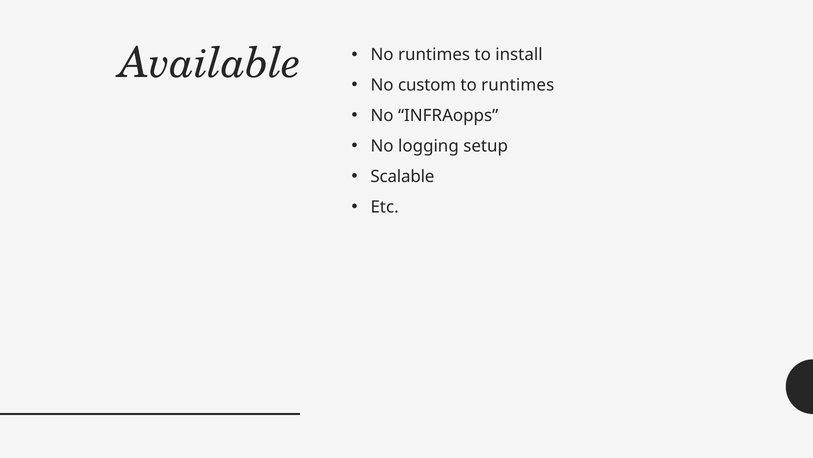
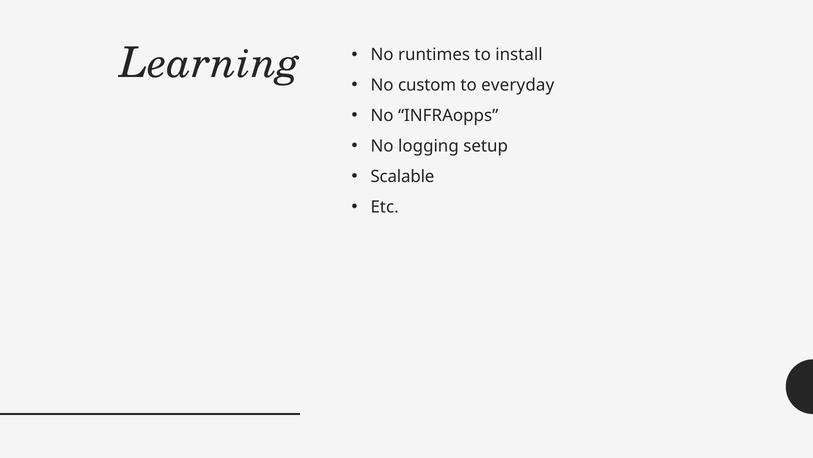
Available: Available -> Learning (210, 63)
to runtimes: runtimes -> everyday (518, 85)
